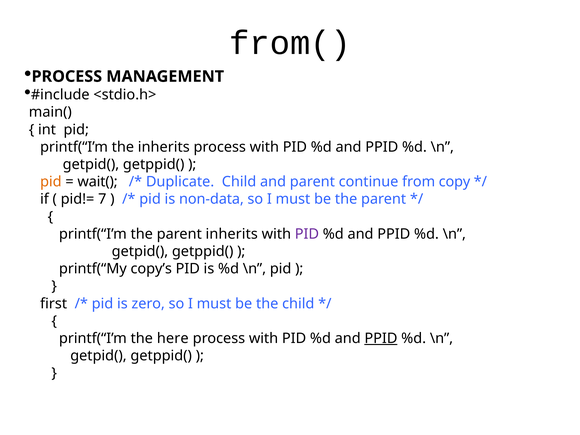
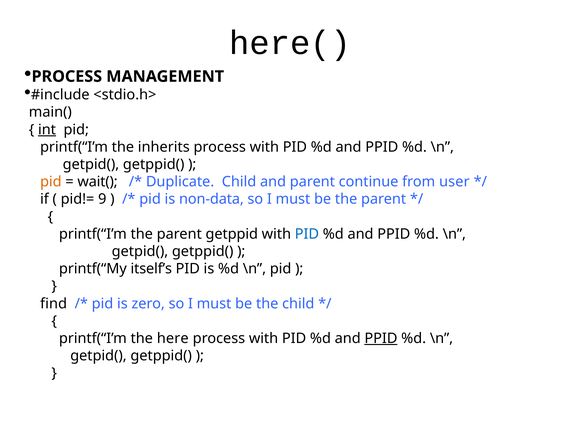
from(: from( -> here( (290, 43)
int underline: none -> present (47, 130)
copy: copy -> user (454, 182)
7: 7 -> 9 (102, 199)
parent inherits: inherits -> getppid (232, 234)
PID colour: purple -> blue (307, 234)
copy’s: copy’s -> itself’s (151, 269)
first: first -> find (54, 304)
